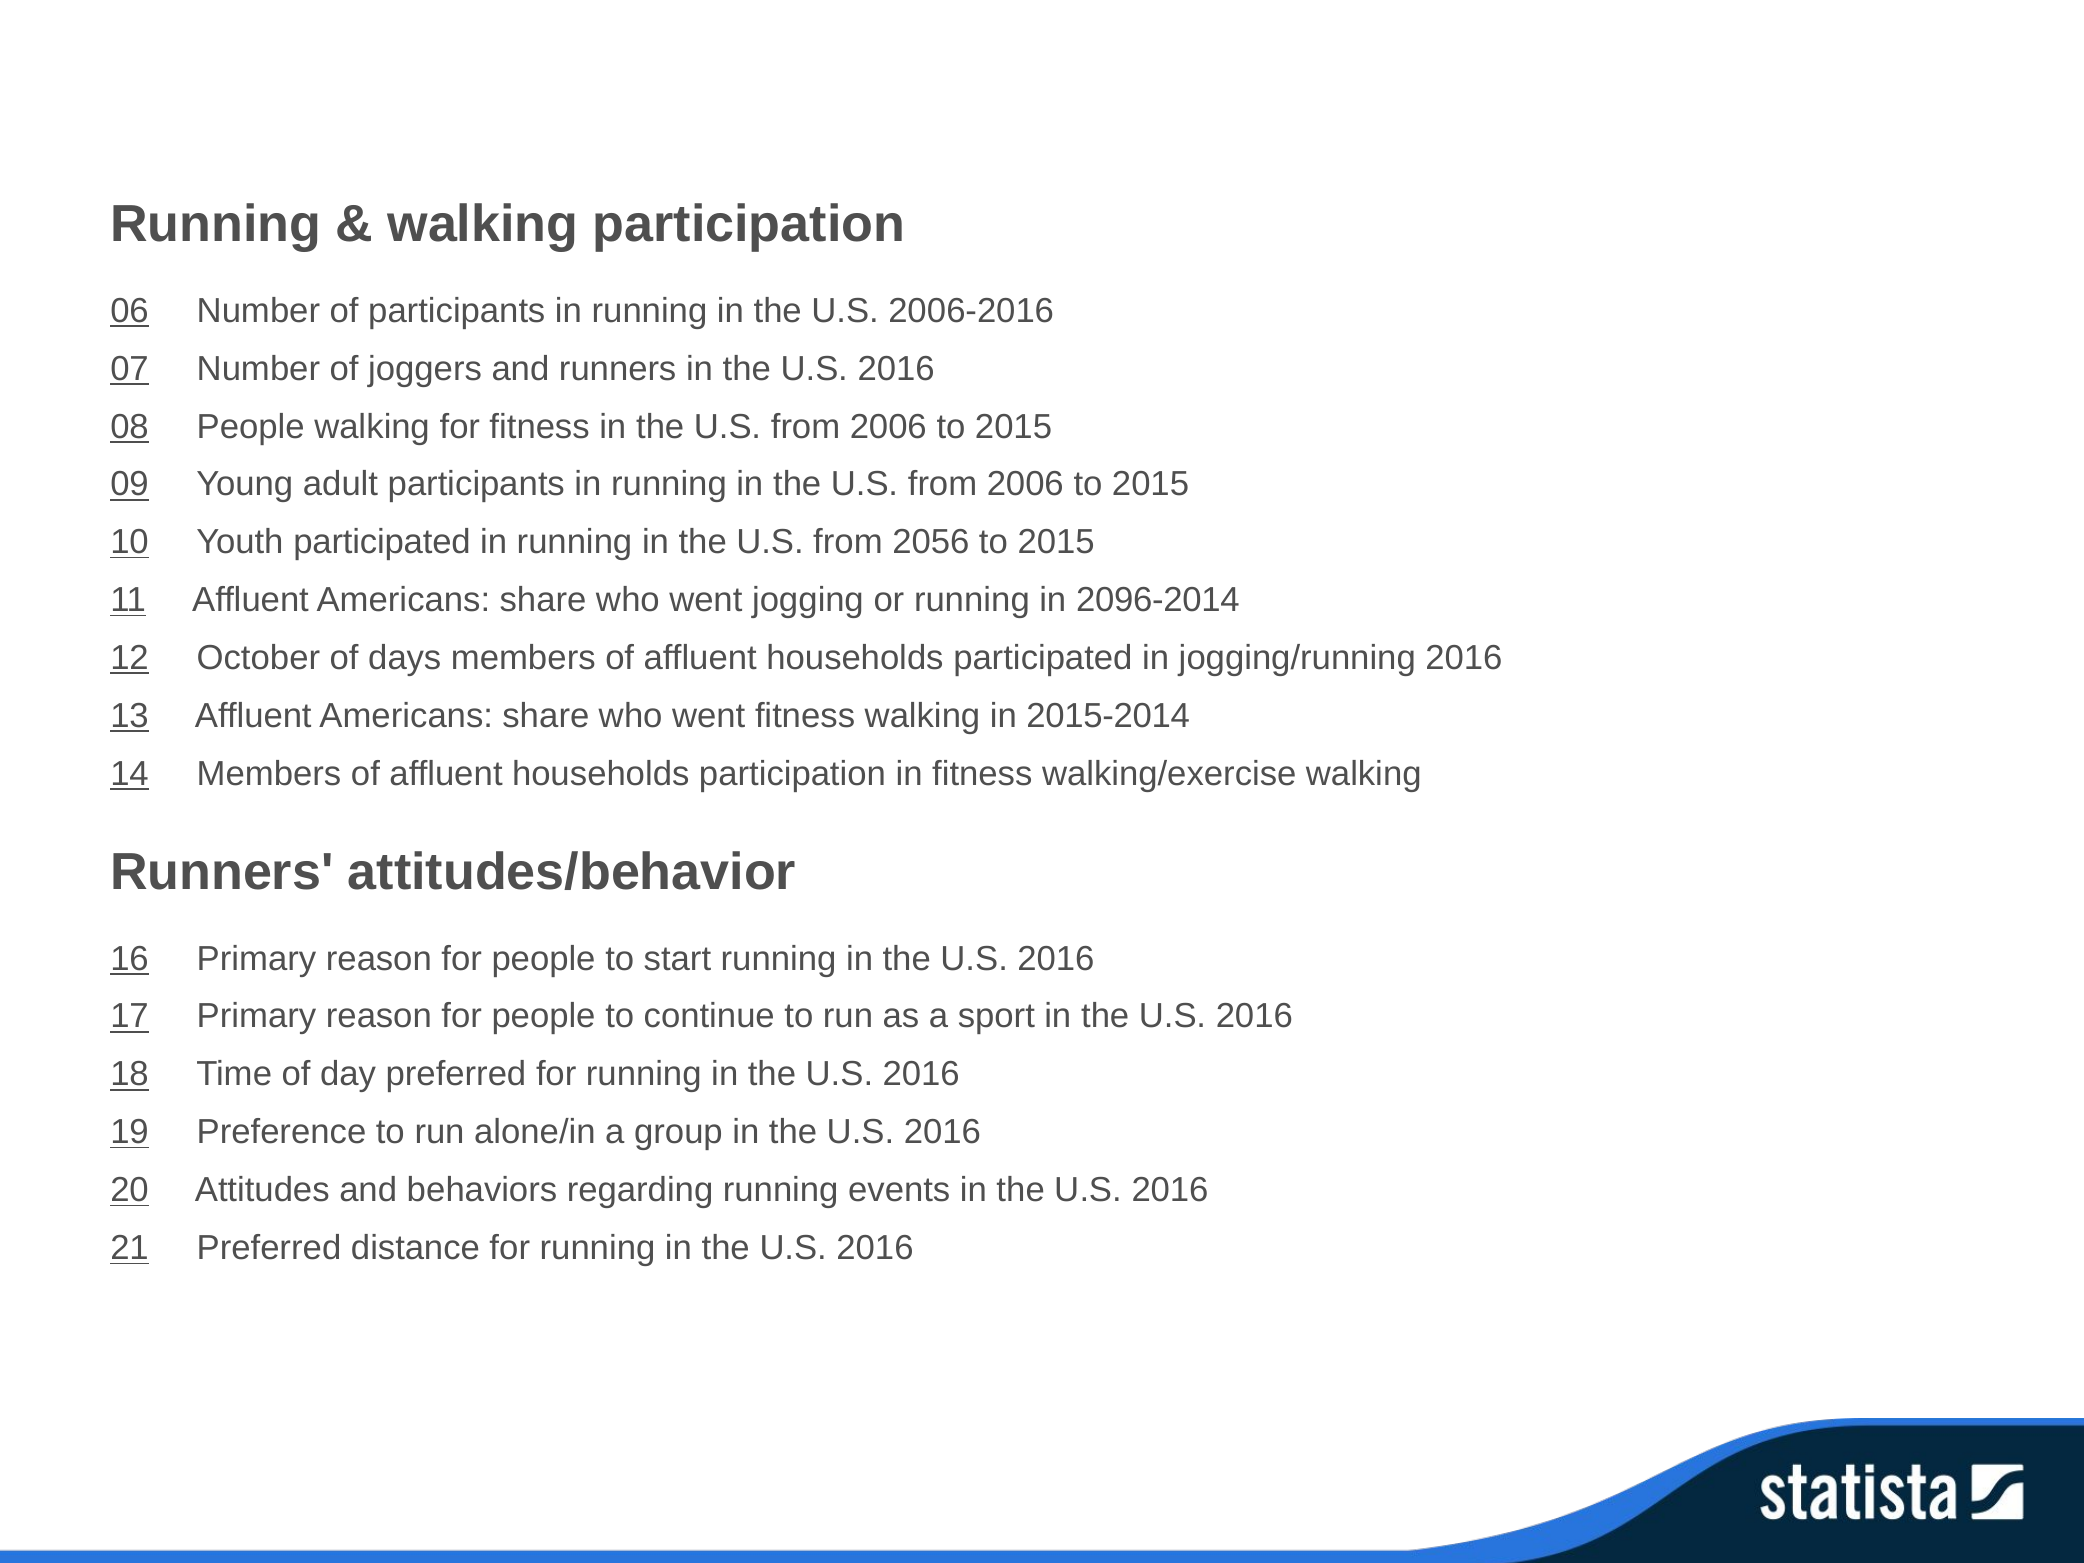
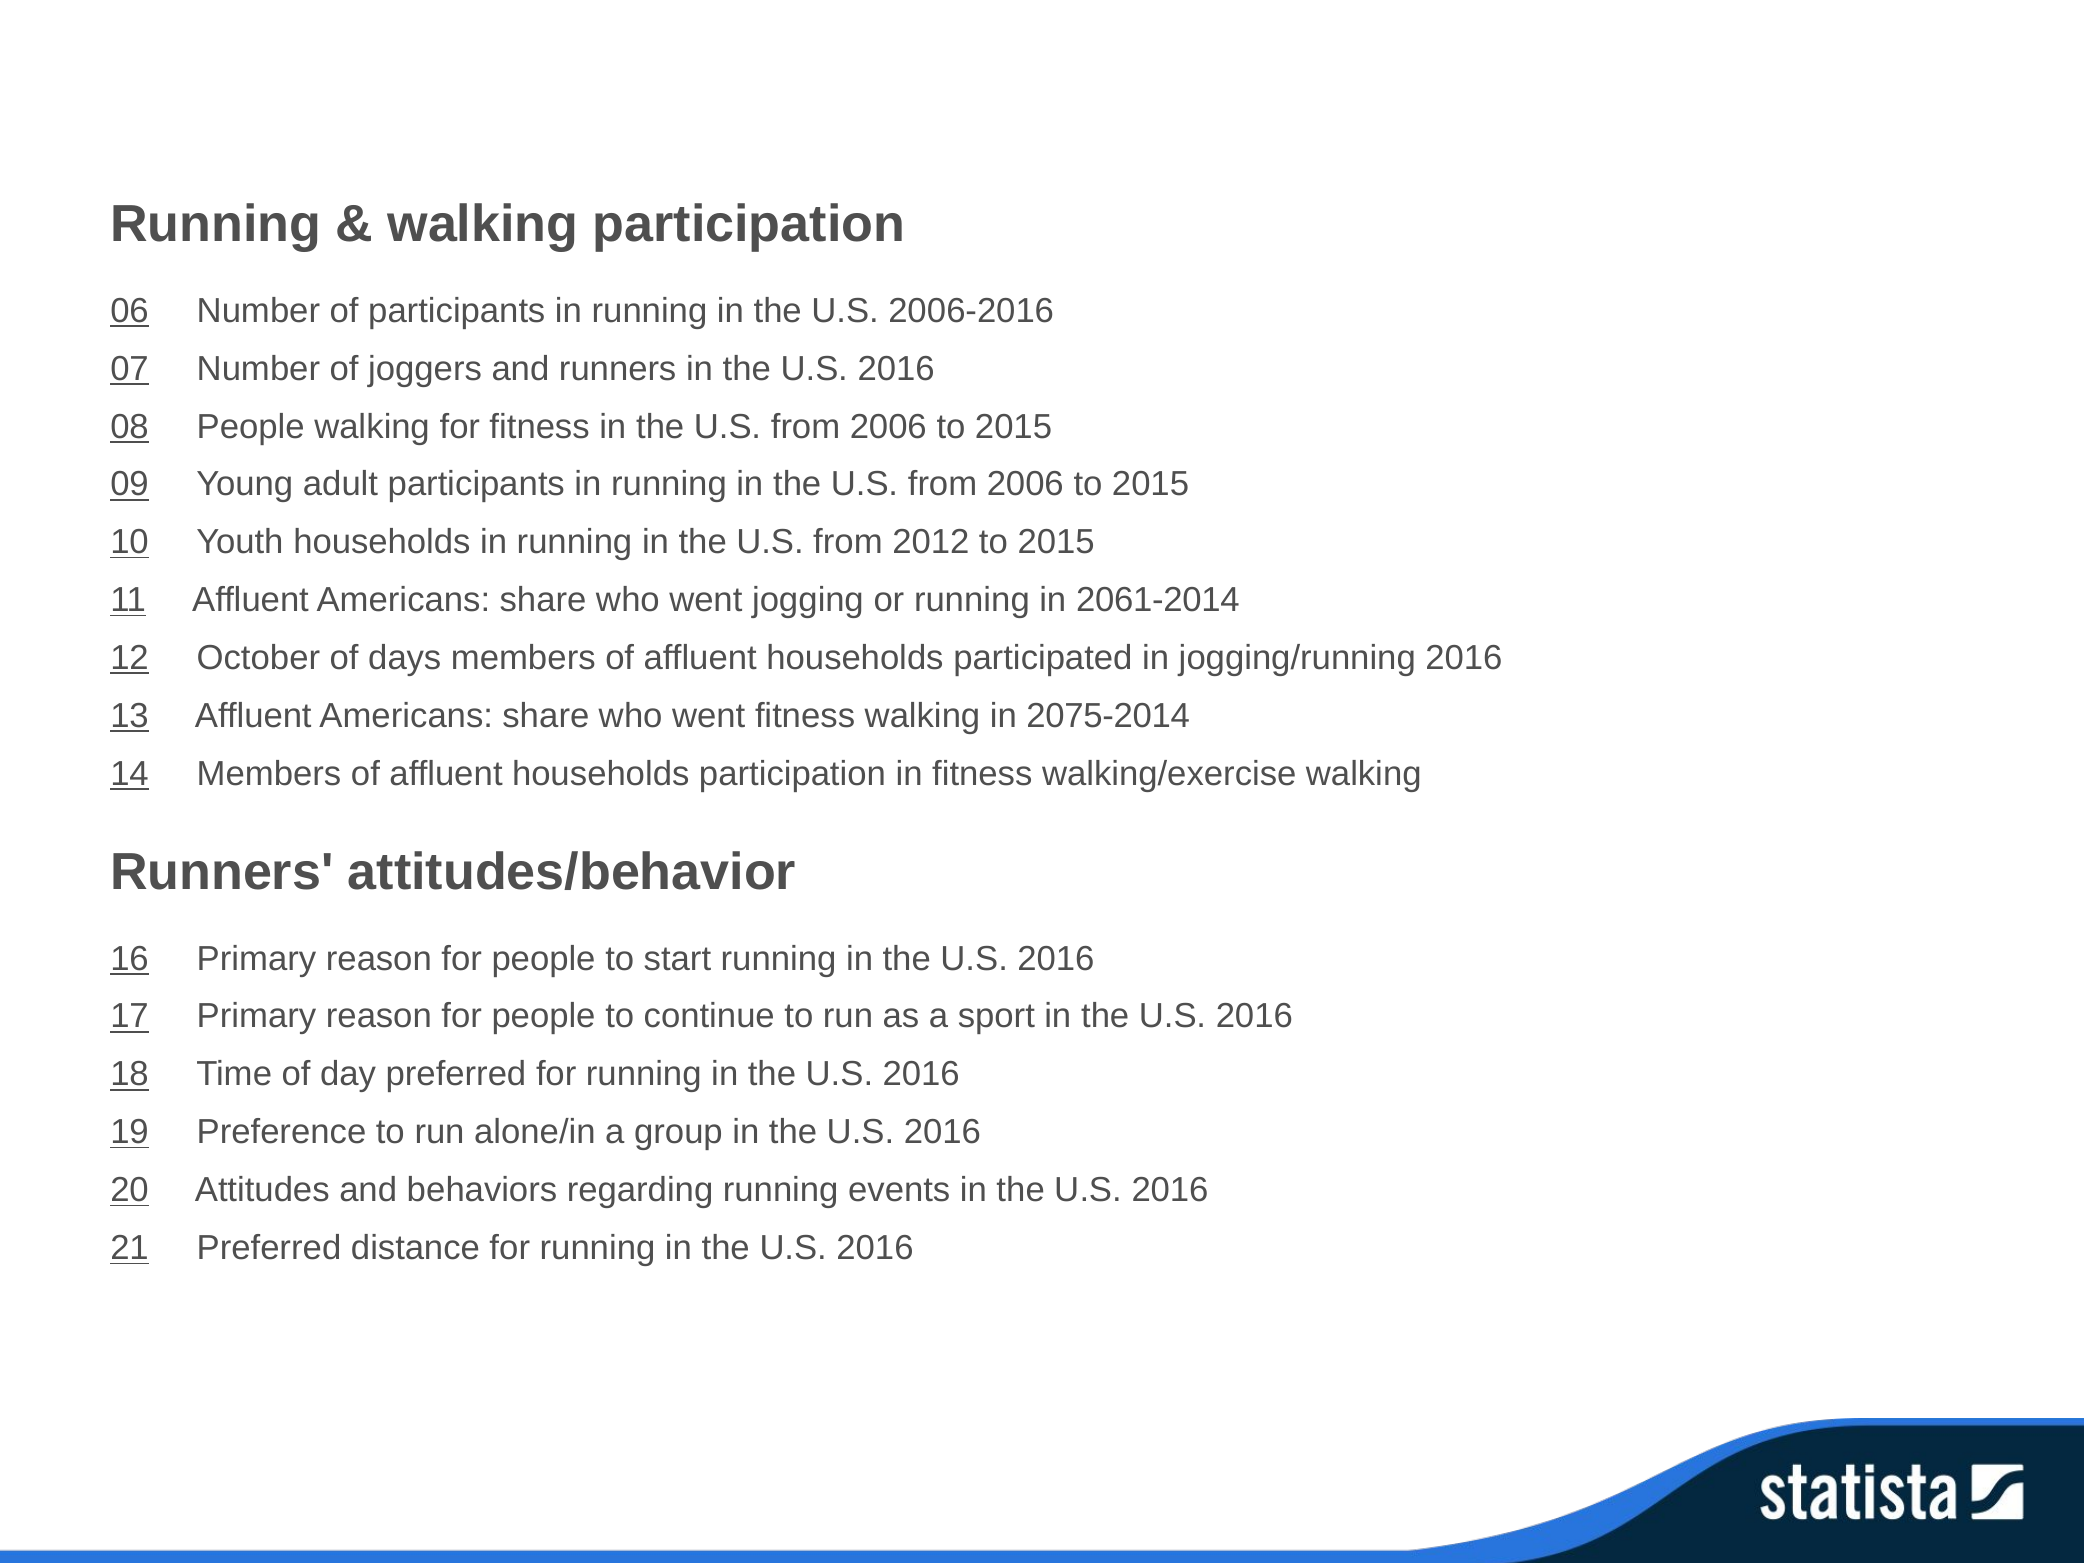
Youth participated: participated -> households (382, 542)
2056: 2056 -> 2012 (931, 542)
2096-2014: 2096-2014 -> 2061-2014 (1158, 600)
2015-2014: 2015-2014 -> 2075-2014 (1108, 716)
